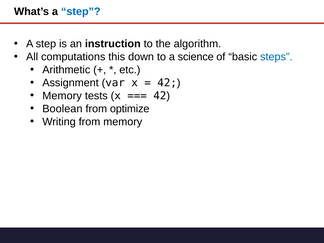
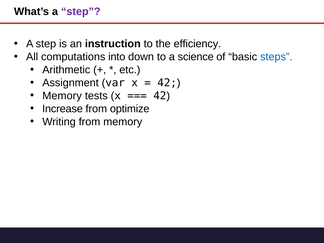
step colour: blue -> purple (81, 12)
algorithm: algorithm -> efficiency (197, 44)
this: this -> into (117, 57)
Boolean: Boolean -> Increase (62, 109)
